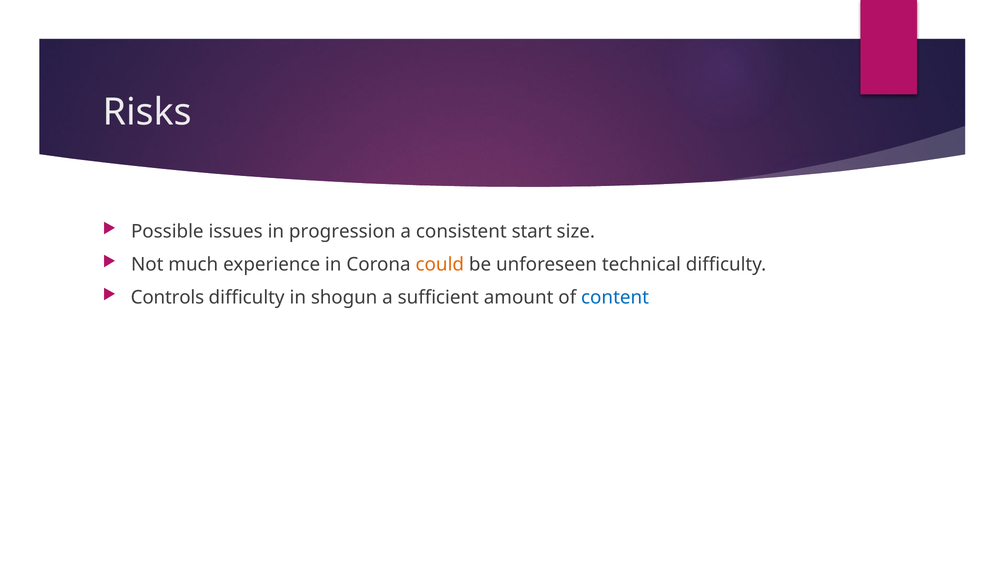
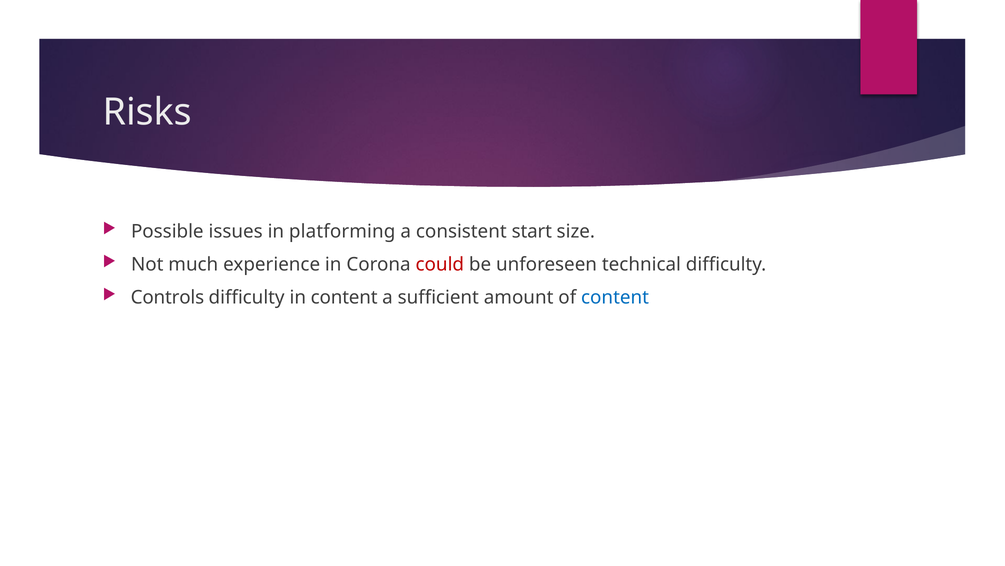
progression: progression -> platforming (342, 231)
could colour: orange -> red (440, 264)
in shogun: shogun -> content (344, 297)
